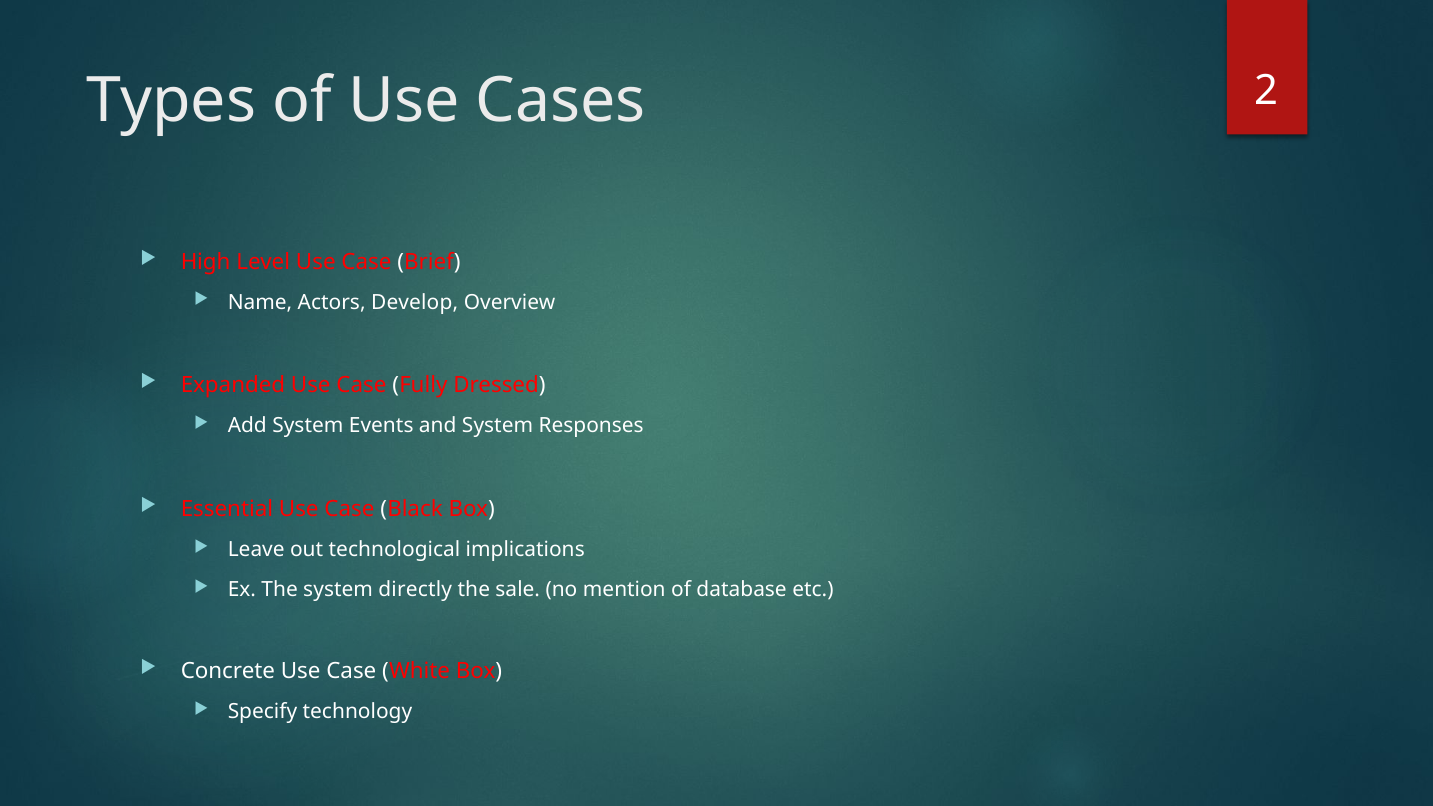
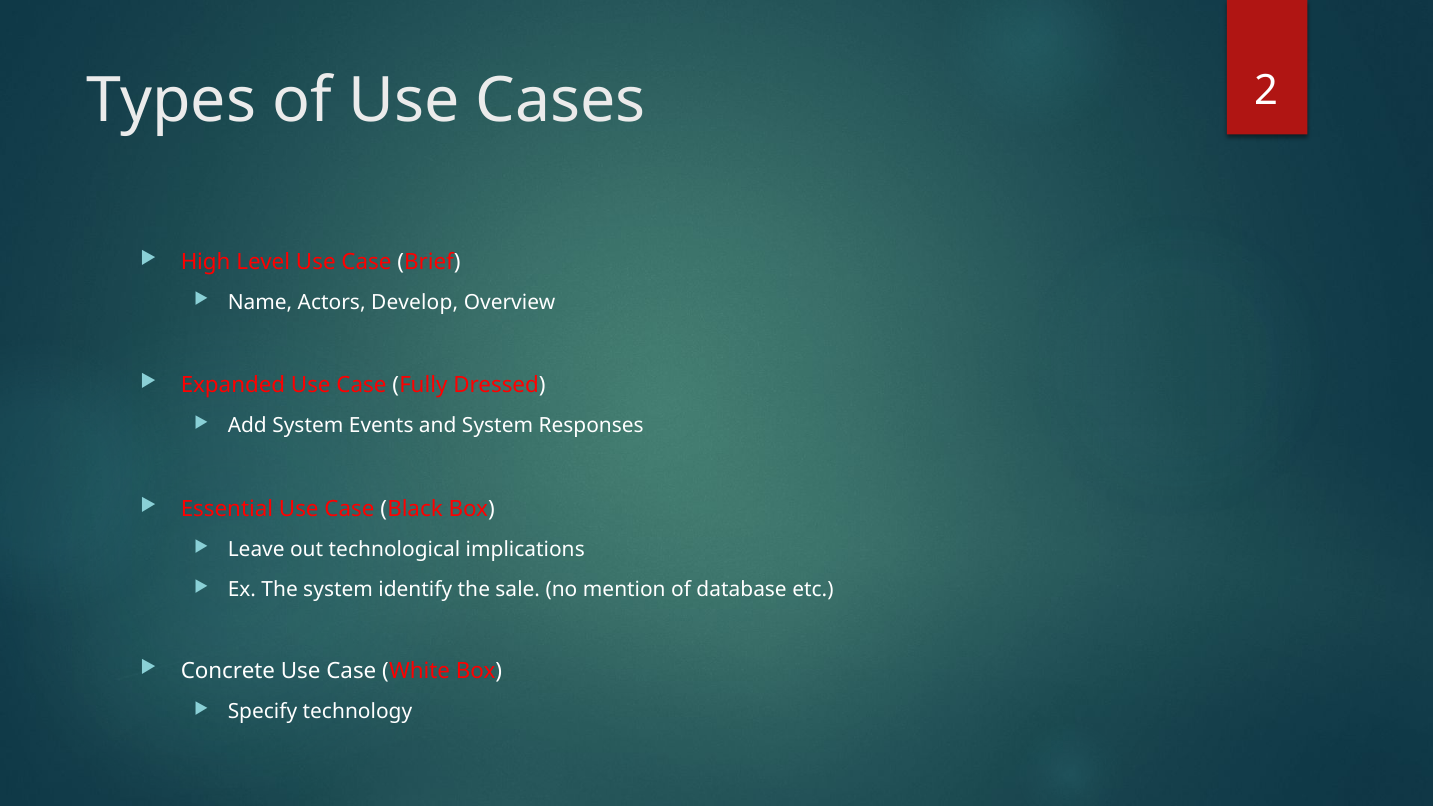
directly: directly -> identify (415, 590)
